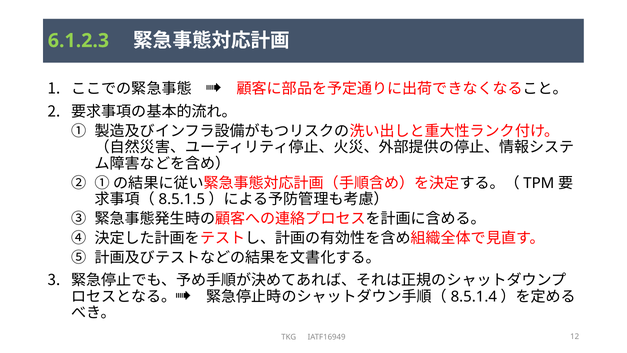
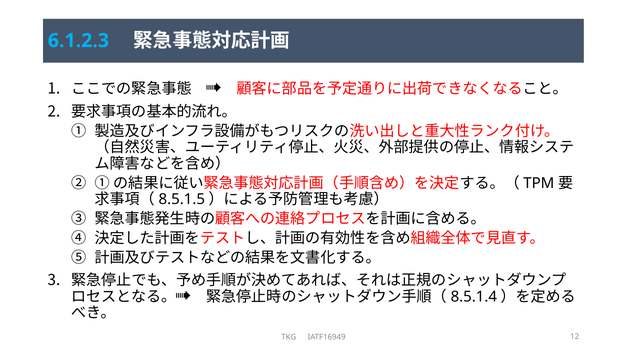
6.1.2.3 colour: light green -> light blue (78, 41)
